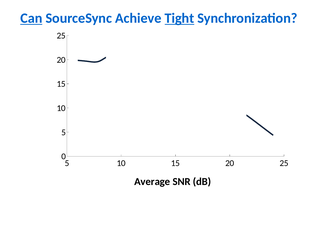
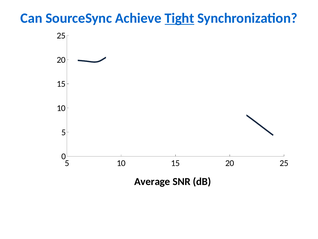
Can underline: present -> none (31, 18)
